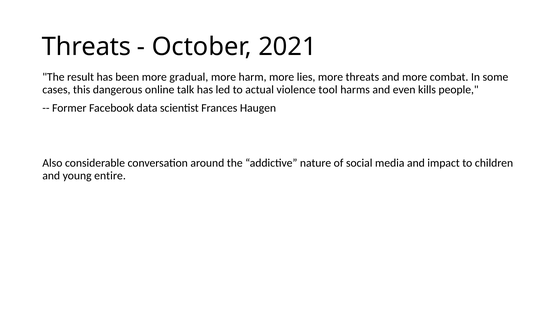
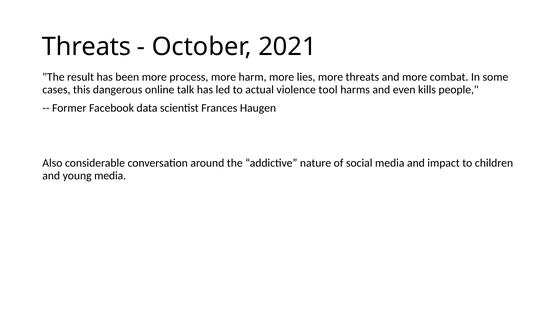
gradual: gradual -> process (189, 77)
young entire: entire -> media (110, 175)
